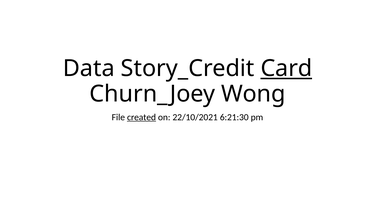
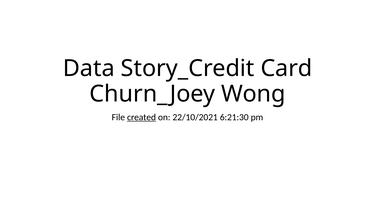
Card underline: present -> none (286, 68)
